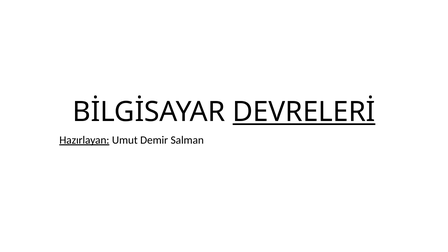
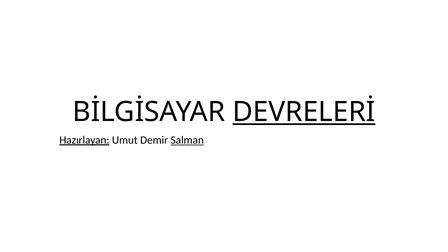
Salman underline: none -> present (187, 140)
